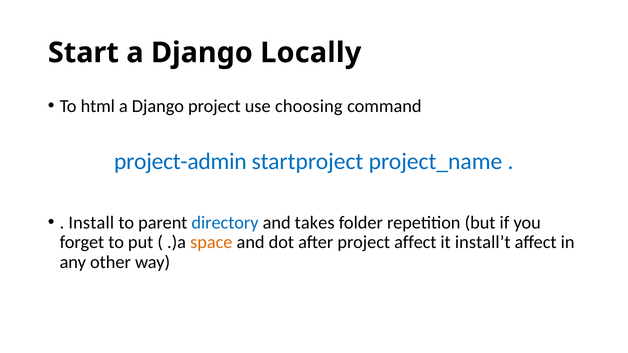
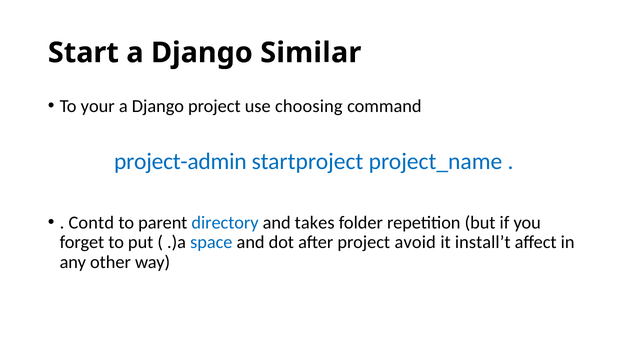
Locally: Locally -> Similar (311, 53)
html: html -> your (98, 106)
Install: Install -> Contd (91, 223)
space colour: orange -> blue (211, 243)
project affect: affect -> avoid (415, 243)
